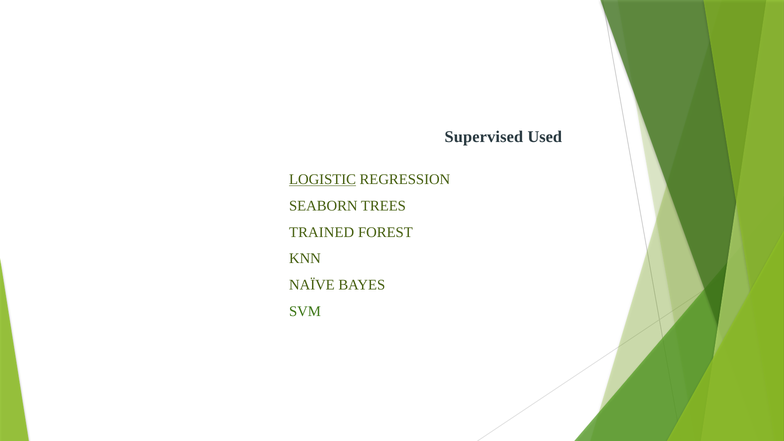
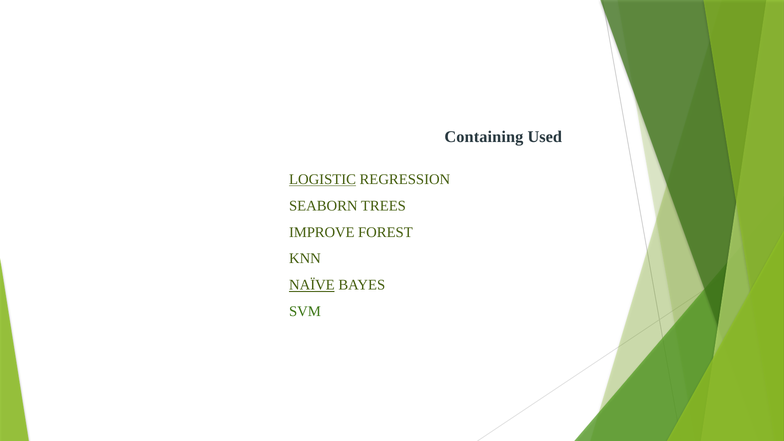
Supervised: Supervised -> Containing (484, 137)
TRAINED: TRAINED -> IMPROVE (322, 232)
NAÏVE underline: none -> present (312, 285)
